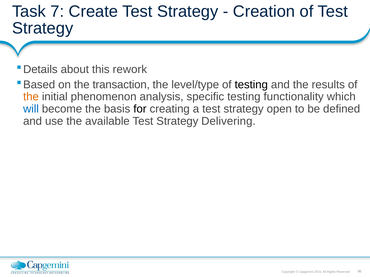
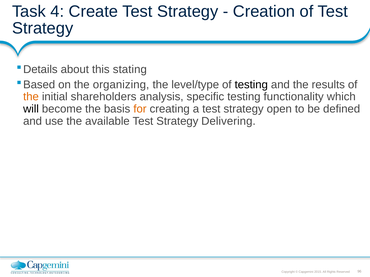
7: 7 -> 4 (57, 11)
rework: rework -> stating (130, 69)
transaction: transaction -> organizing (121, 85)
phenomenon: phenomenon -> shareholders (104, 97)
will colour: blue -> black (31, 109)
for colour: black -> orange (140, 109)
